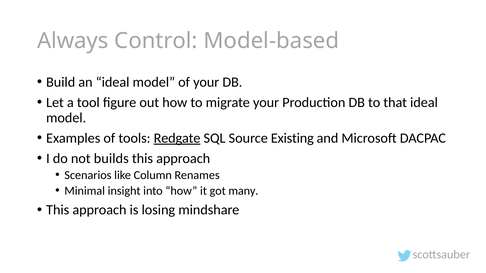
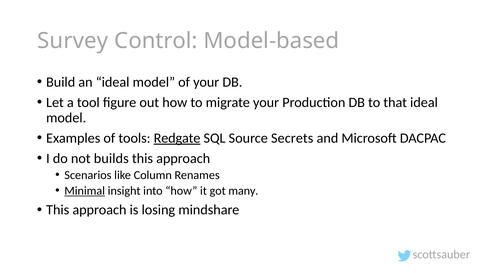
Always: Always -> Survey (73, 41)
Existing: Existing -> Secrets (292, 138)
Minimal underline: none -> present (85, 191)
